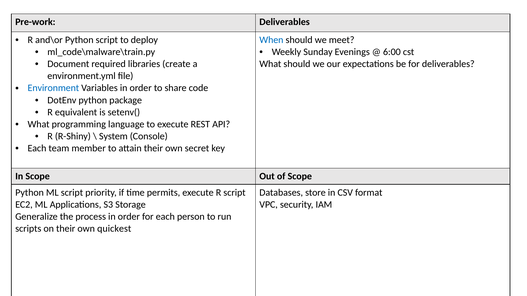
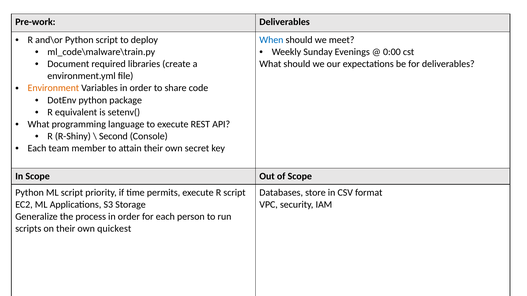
6:00: 6:00 -> 0:00 (392, 52)
Environment colour: blue -> orange (53, 88)
System: System -> Second (113, 136)
